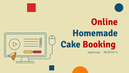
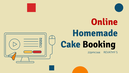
Booking colour: red -> black (99, 44)
